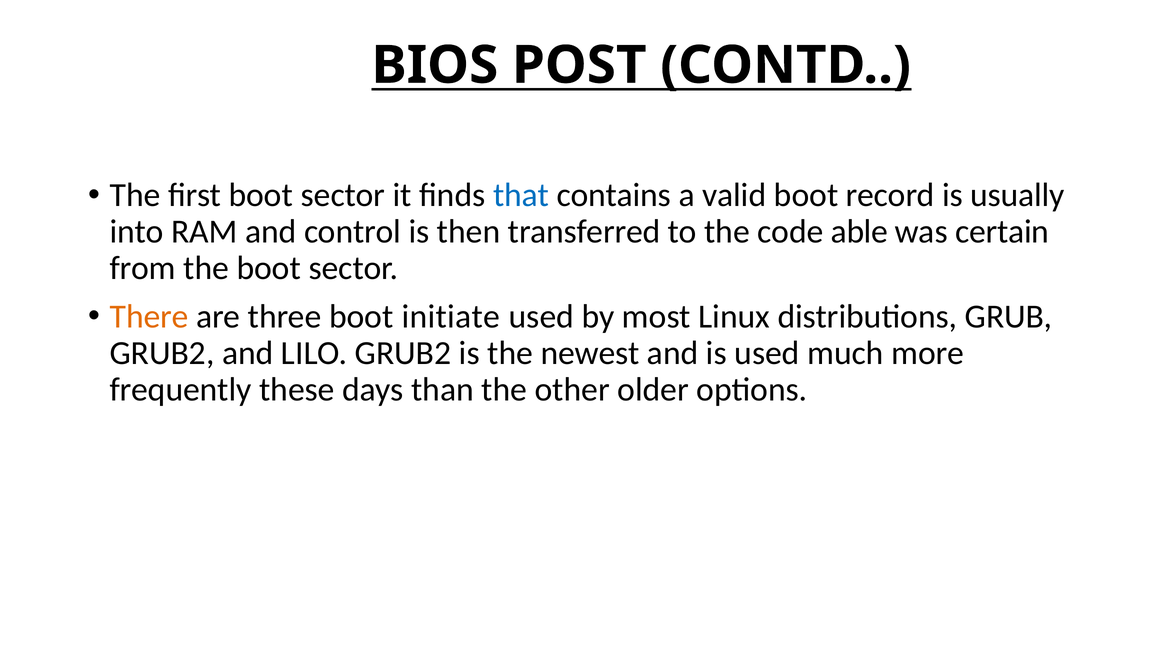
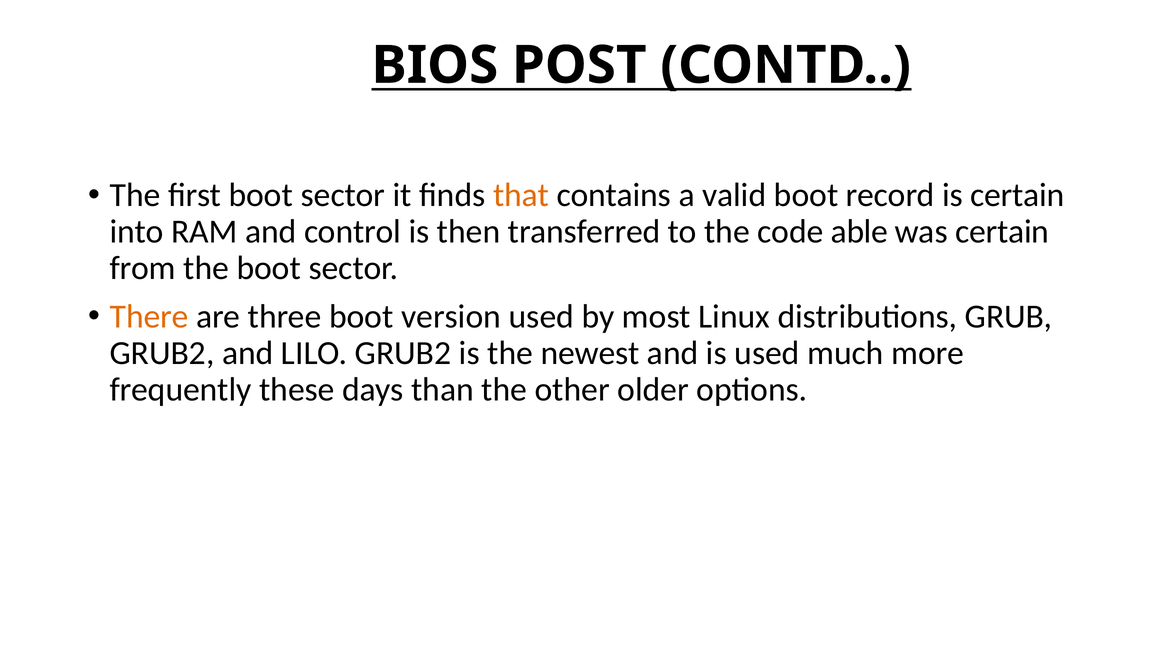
that colour: blue -> orange (521, 195)
is usually: usually -> certain (1017, 195)
initiate: initiate -> version (451, 316)
